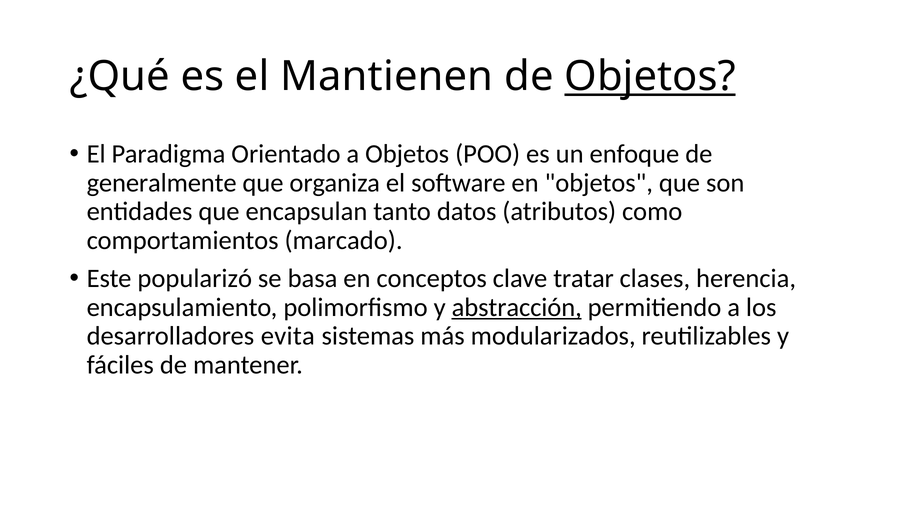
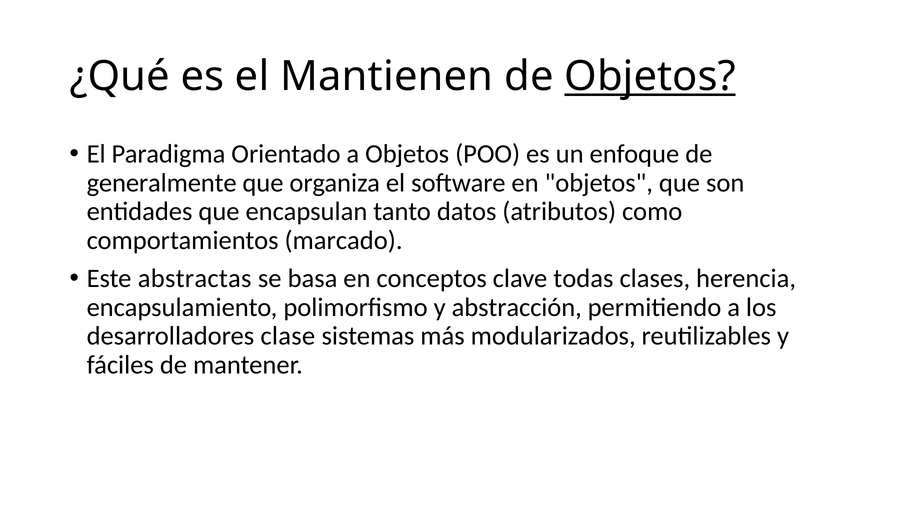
popularizó: popularizó -> abstractas (195, 279)
tratar: tratar -> todas (583, 279)
abstracción underline: present -> none (517, 307)
evita: evita -> clase (288, 336)
